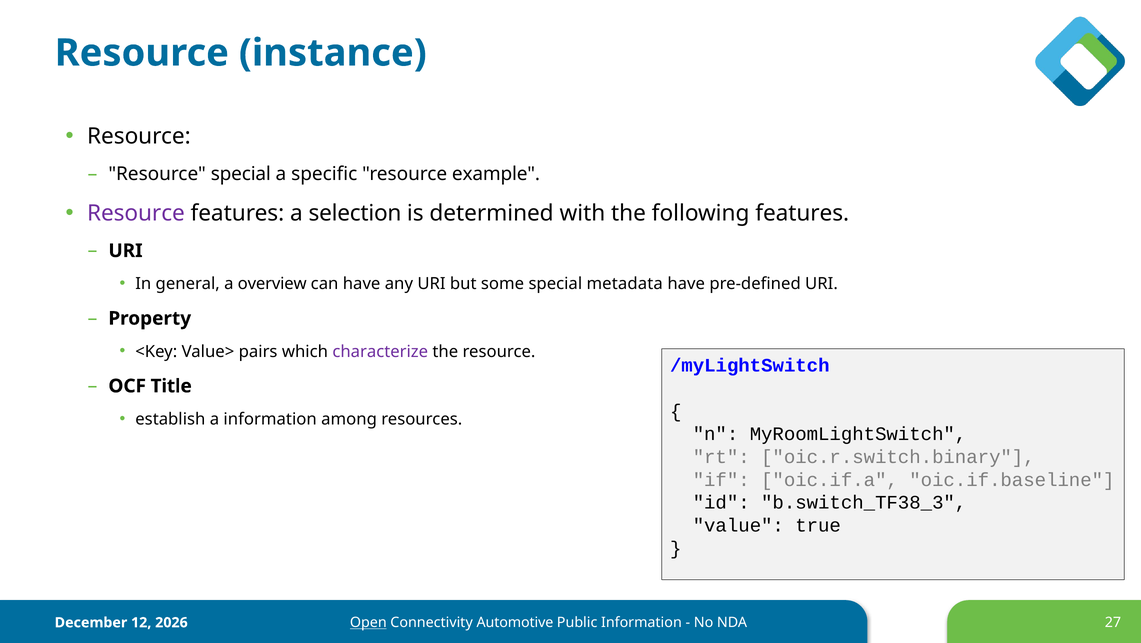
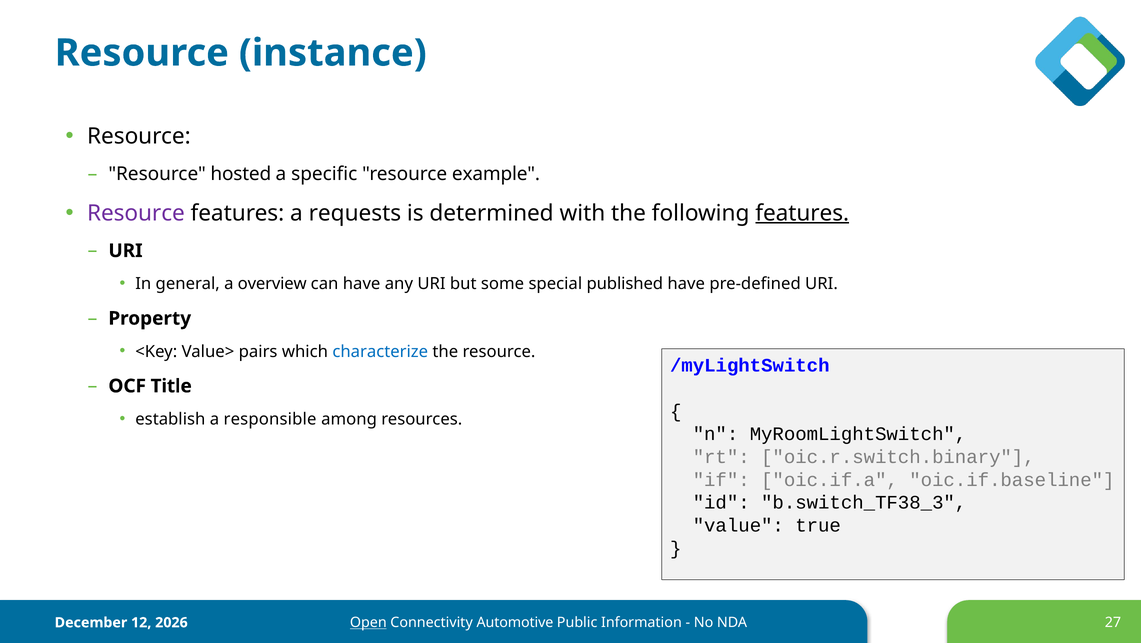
Resource special: special -> hosted (241, 174)
selection: selection -> requests (355, 213)
features underline: none -> present (802, 213)
metadata: metadata -> published (625, 284)
characterize colour: purple -> blue (380, 352)
a information: information -> responsible (270, 420)
